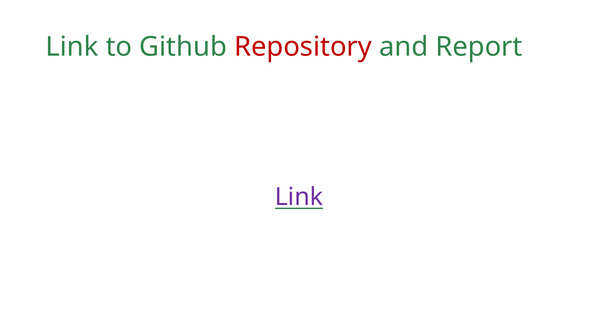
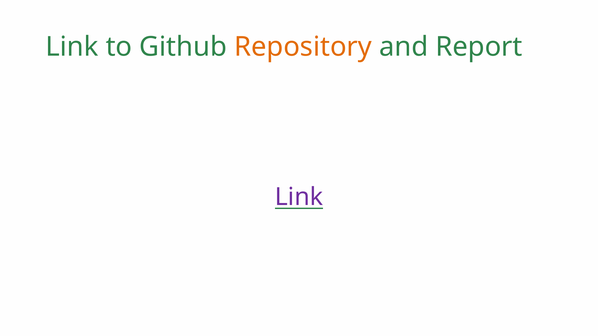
Repository colour: red -> orange (303, 47)
